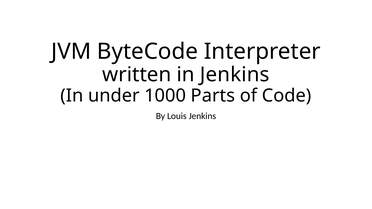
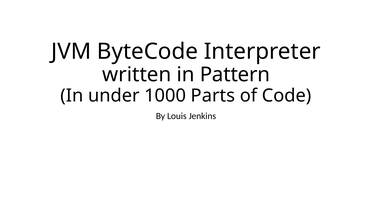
in Jenkins: Jenkins -> Pattern (235, 75)
